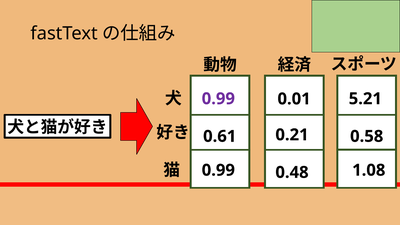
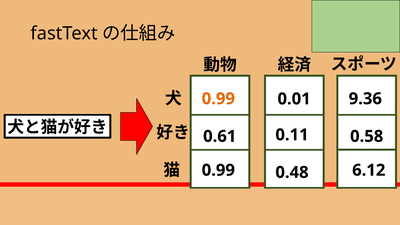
0.99 colour: purple -> orange (218, 99)
5.21: 5.21 -> 9.36 (365, 99)
0.21: 0.21 -> 0.11 (292, 135)
1.08: 1.08 -> 6.12 (369, 170)
